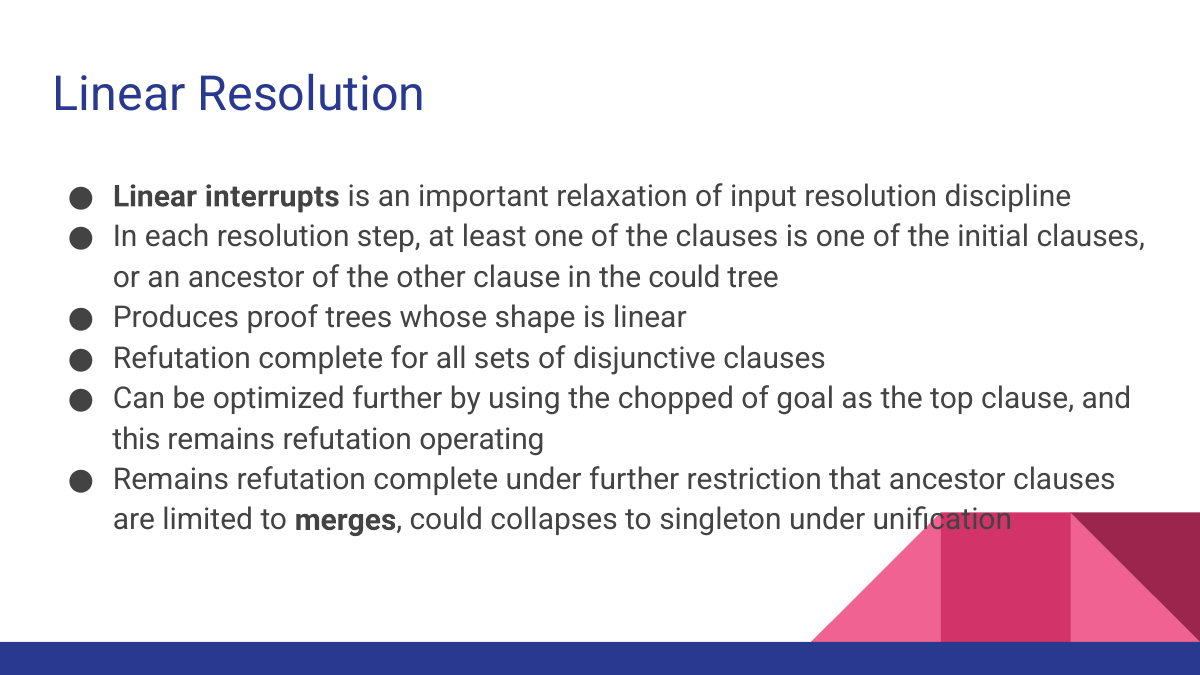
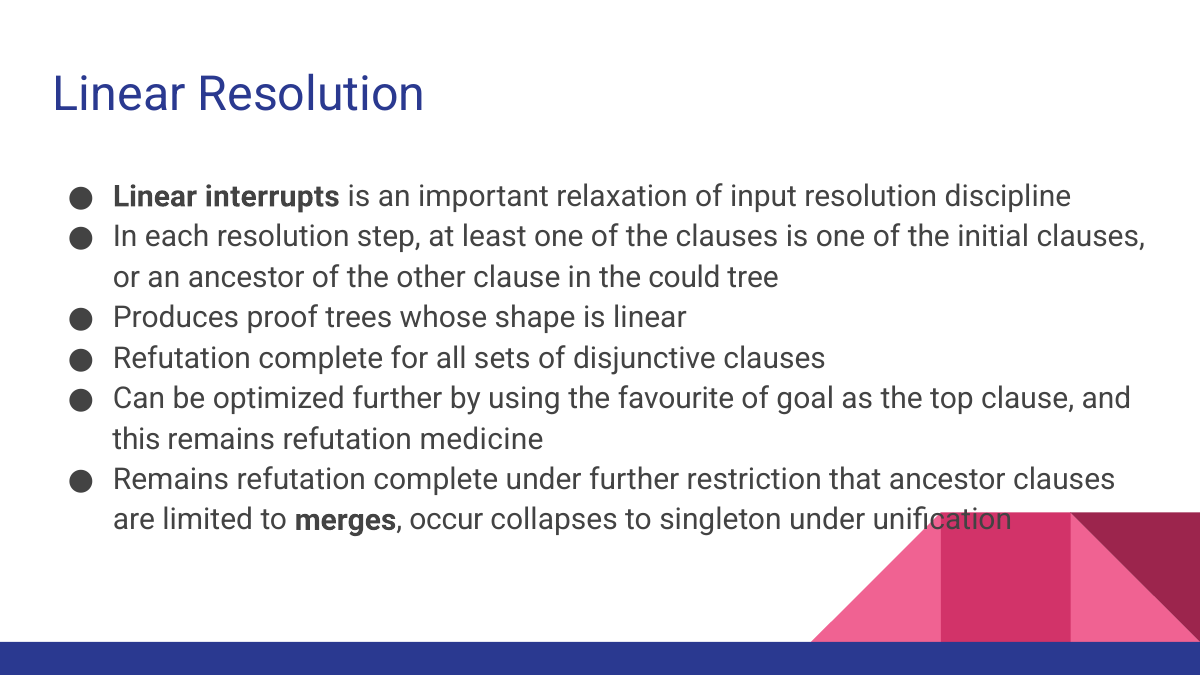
chopped: chopped -> favourite (676, 399)
operating: operating -> medicine (482, 439)
merges could: could -> occur (446, 520)
